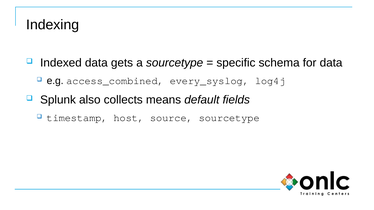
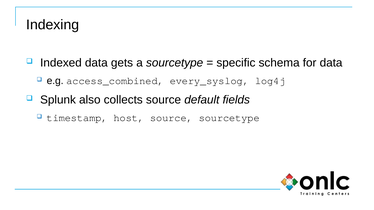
collects means: means -> source (164, 100)
